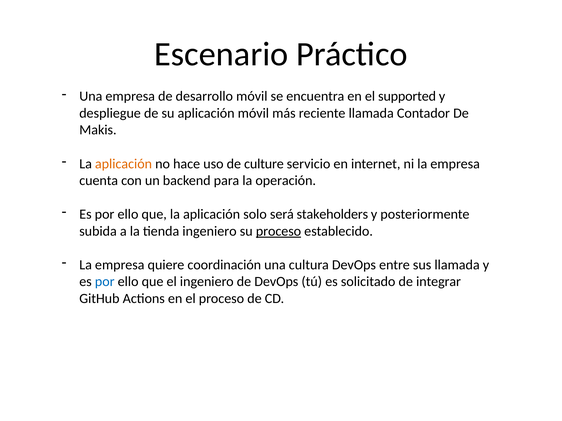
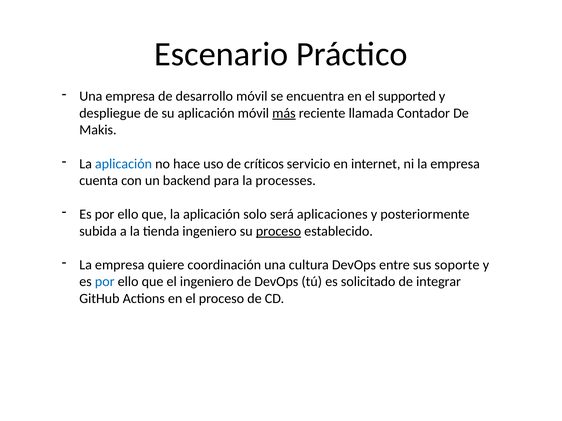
más underline: none -> present (284, 113)
aplicación colour: orange -> blue (124, 164)
culture: culture -> críticos (264, 164)
operación: operación -> processes (286, 181)
stakeholders: stakeholders -> aplicaciones (332, 214)
sus llamada: llamada -> soporte (457, 265)
